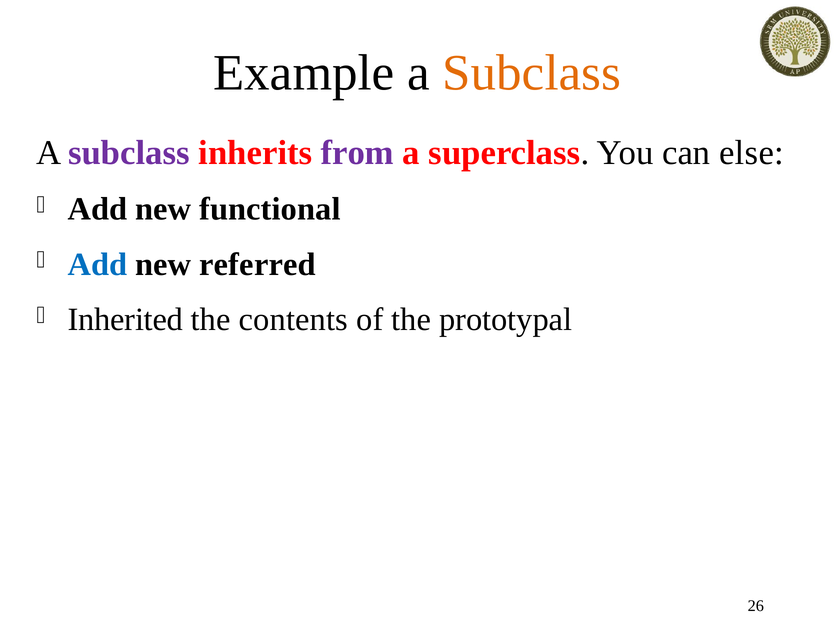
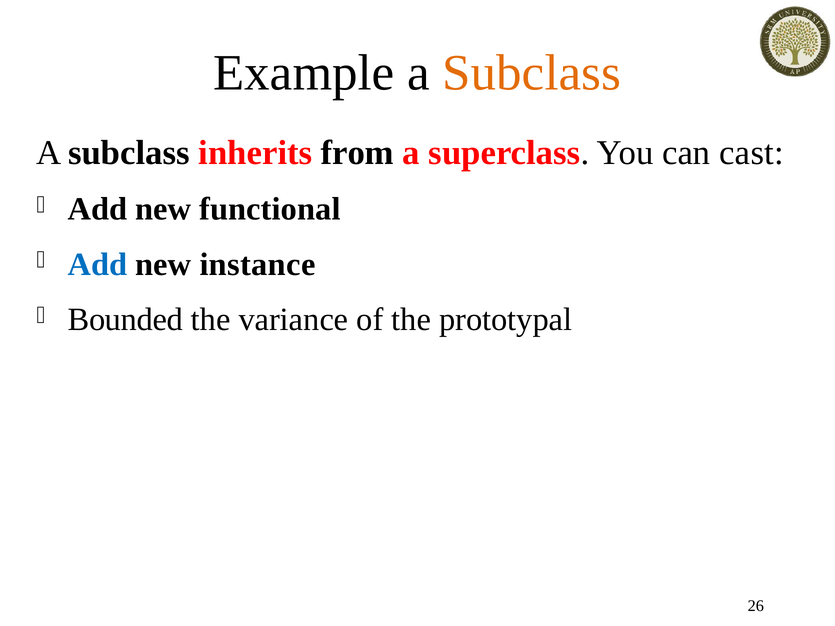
subclass colour: purple -> black (129, 153)
from colour: purple -> black (357, 153)
else: else -> cast (752, 153)
referred: referred -> instance (258, 264)
Inherited: Inherited -> Bounded (125, 320)
contents: contents -> variance (293, 320)
